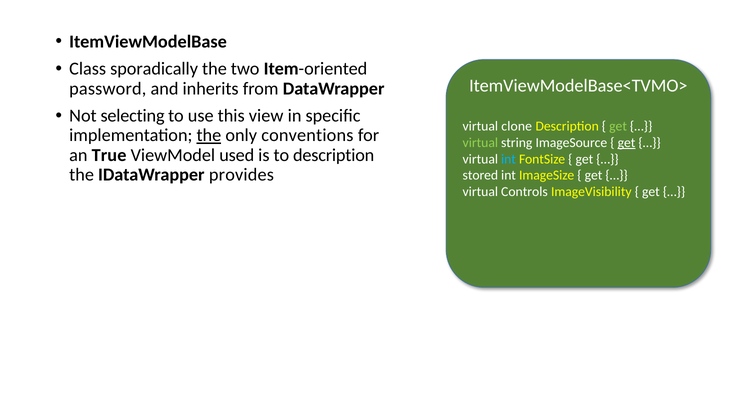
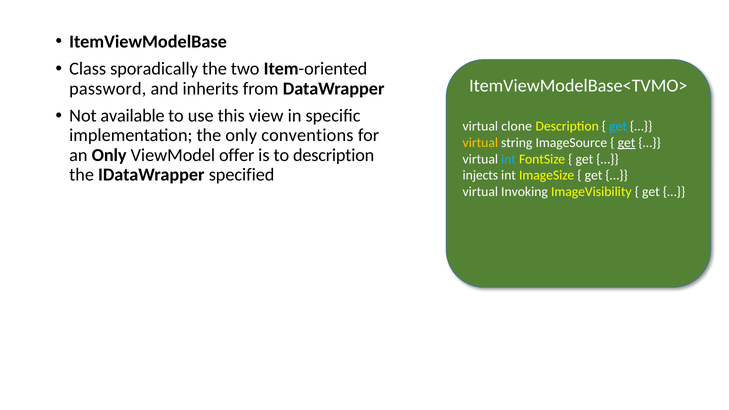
selecting: selecting -> available (133, 116)
get colour: light green -> light blue (618, 126)
the underline: present -> none (209, 135)
virtual colour: light green -> yellow (480, 143)
an True: True -> Only (109, 155)
used: used -> offer (237, 155)
provides: provides -> specified (242, 175)
stored: stored -> injects (480, 175)
Controls: Controls -> Invoking (524, 192)
